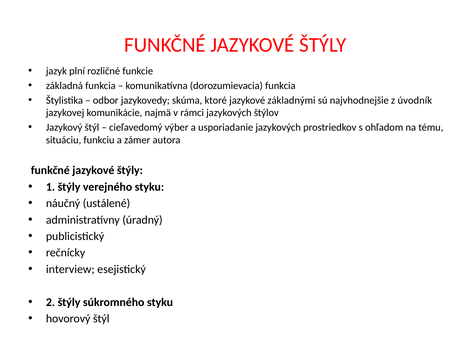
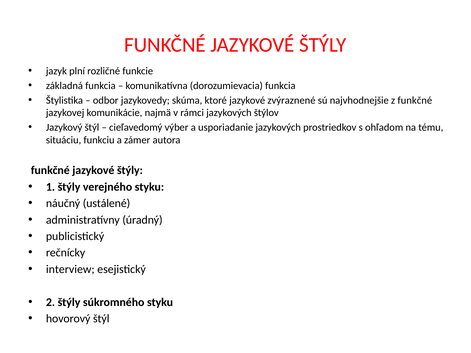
základnými: základnými -> zvýraznené (291, 100)
z úvodník: úvodník -> funkčné (415, 100)
